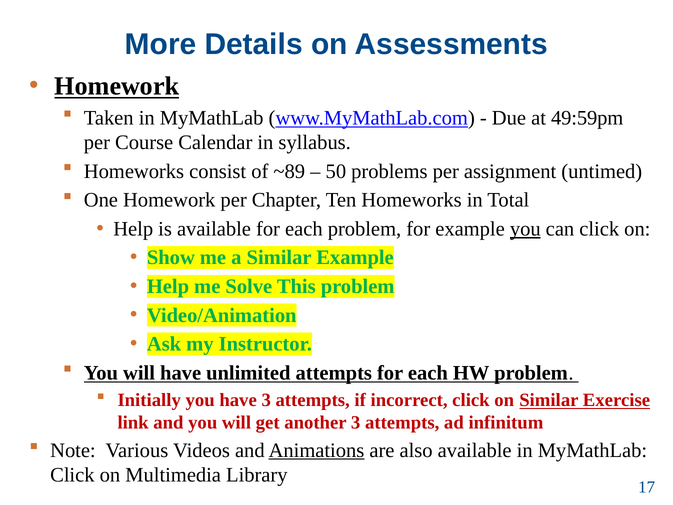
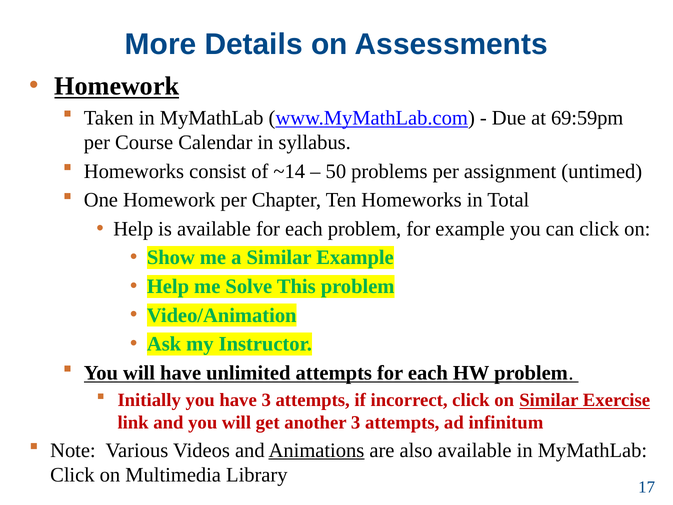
49:59pm: 49:59pm -> 69:59pm (587, 118)
~89: ~89 -> ~14 (289, 171)
you underline: present -> none (525, 229)
